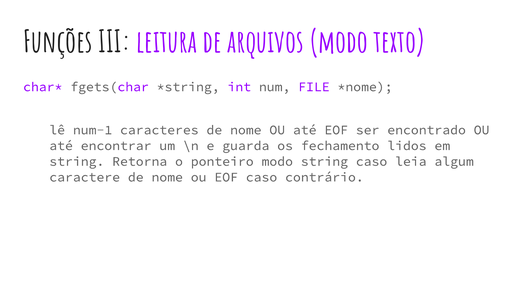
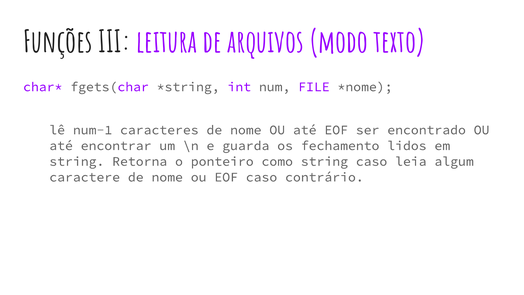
ponteiro modo: modo -> como (277, 161)
